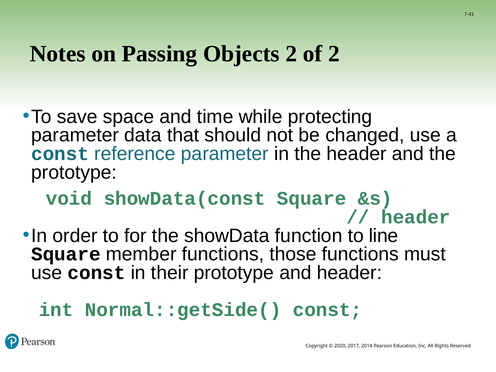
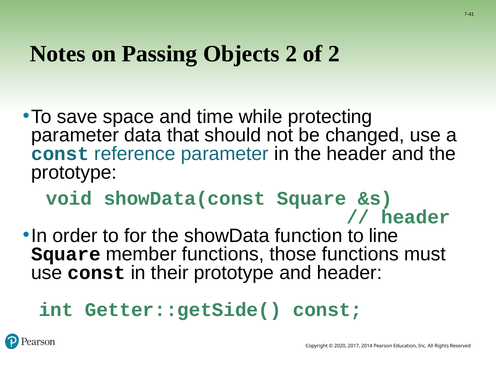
Normal::getSide(: Normal::getSide( -> Getter::getSide( (183, 310)
